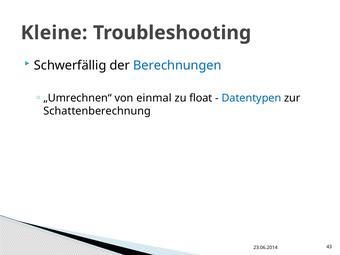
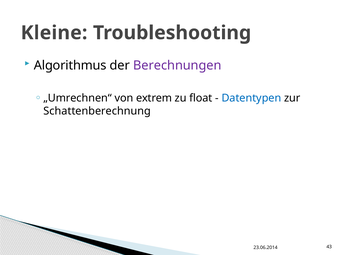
Schwerfällig: Schwerfällig -> Algorithmus (70, 65)
Berechnungen colour: blue -> purple (177, 65)
einmal: einmal -> extrem (154, 98)
